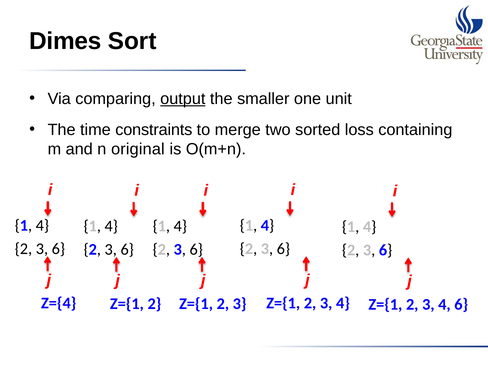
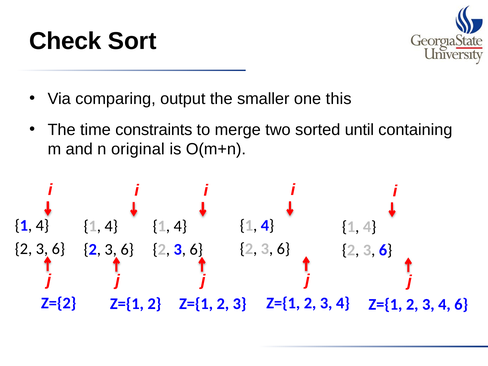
Dimes: Dimes -> Check (65, 41)
output underline: present -> none (183, 99)
unit: unit -> this (339, 99)
loss: loss -> until (359, 130)
Z={4: Z={4 -> Z={2 (59, 303)
